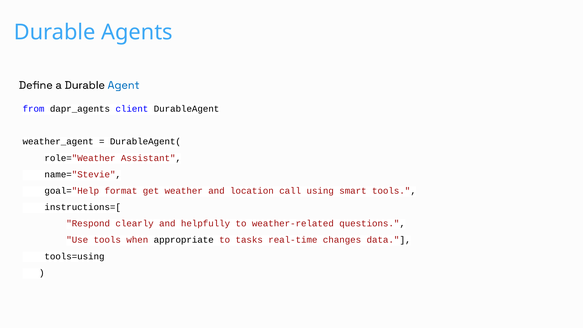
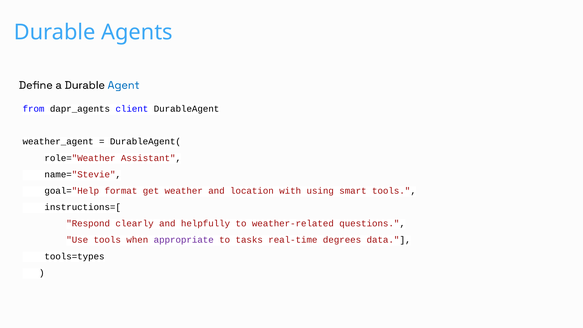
call: call -> with (290, 191)
appropriate colour: black -> purple (184, 240)
changes: changes -> degrees (342, 240)
tools=using: tools=using -> tools=types (74, 256)
